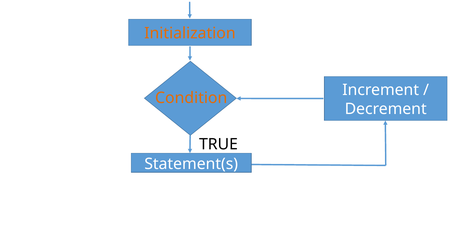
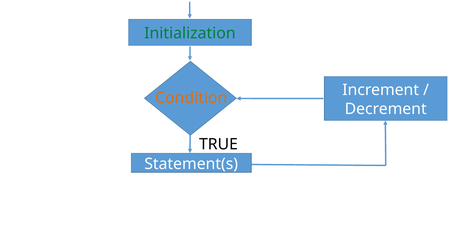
Initialization colour: orange -> green (190, 33)
